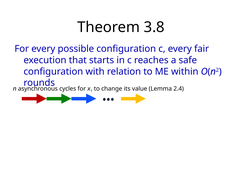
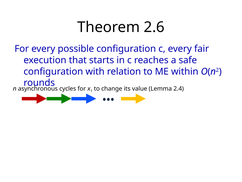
3.8: 3.8 -> 2.6 (154, 27)
